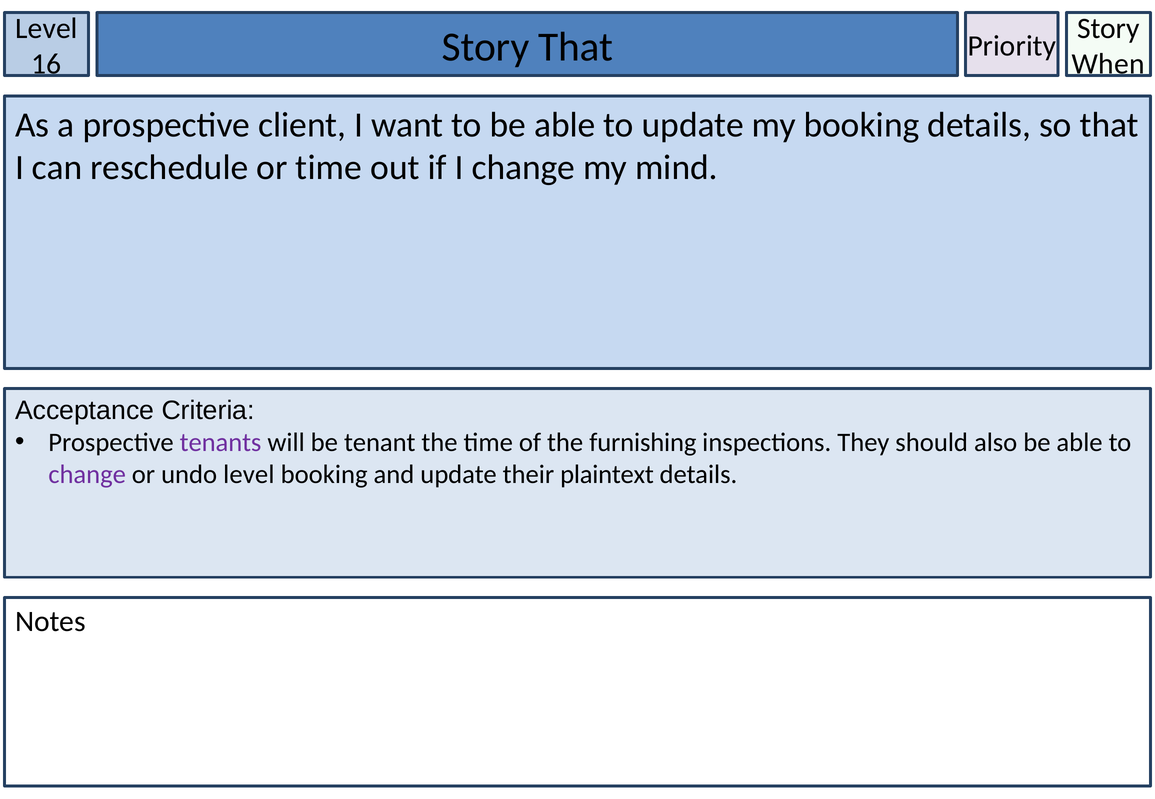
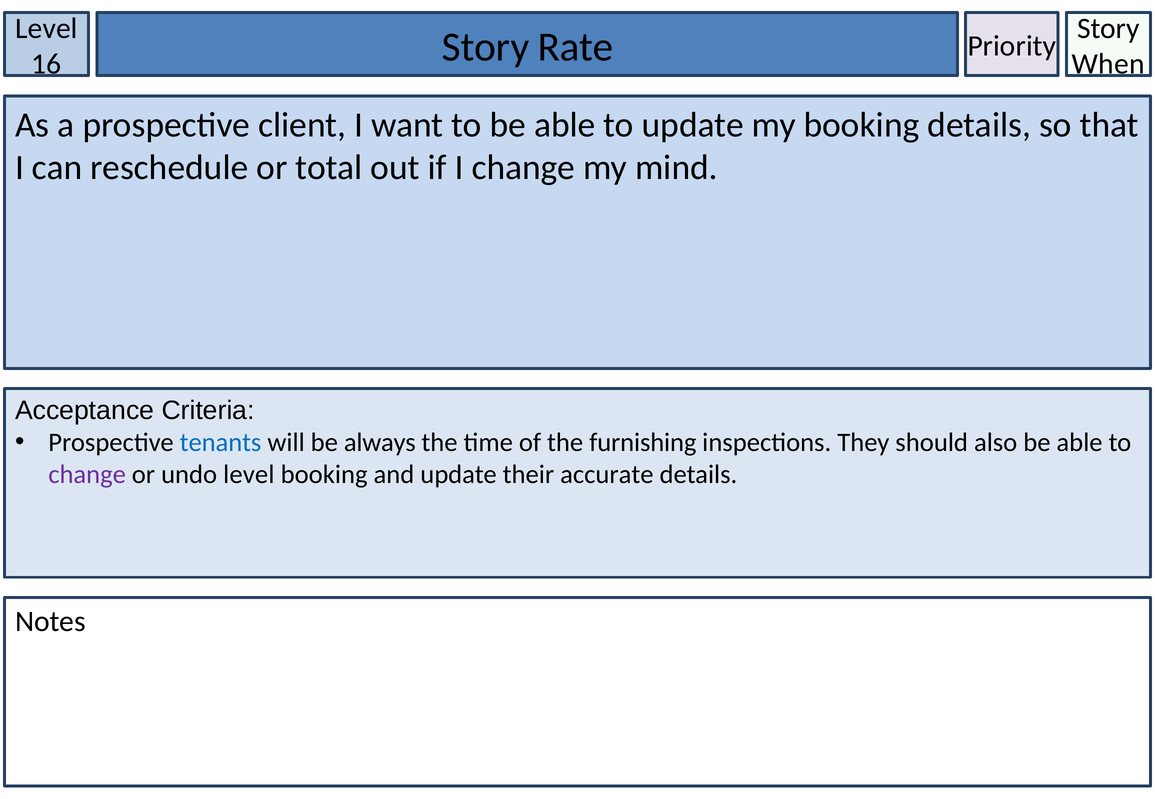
Story That: That -> Rate (576, 47)
or time: time -> total (329, 168)
tenants colour: purple -> blue (221, 443)
tenant: tenant -> always (380, 443)
plaintext: plaintext -> accurate (607, 475)
